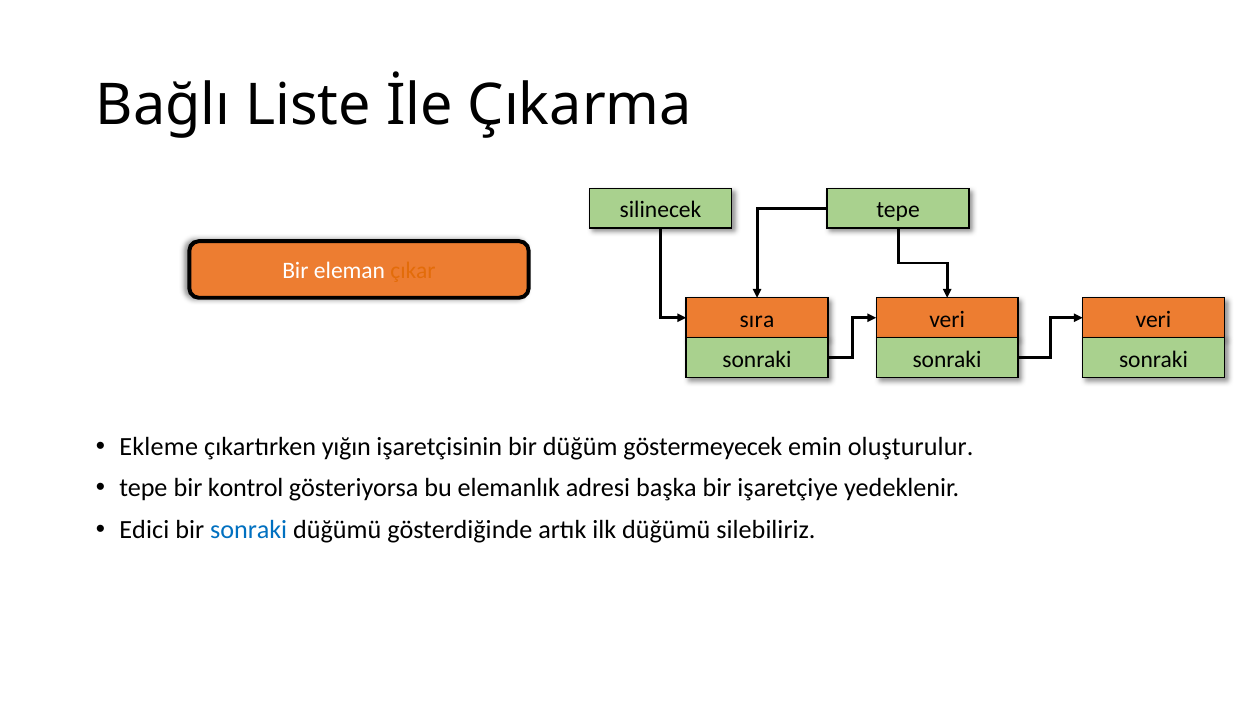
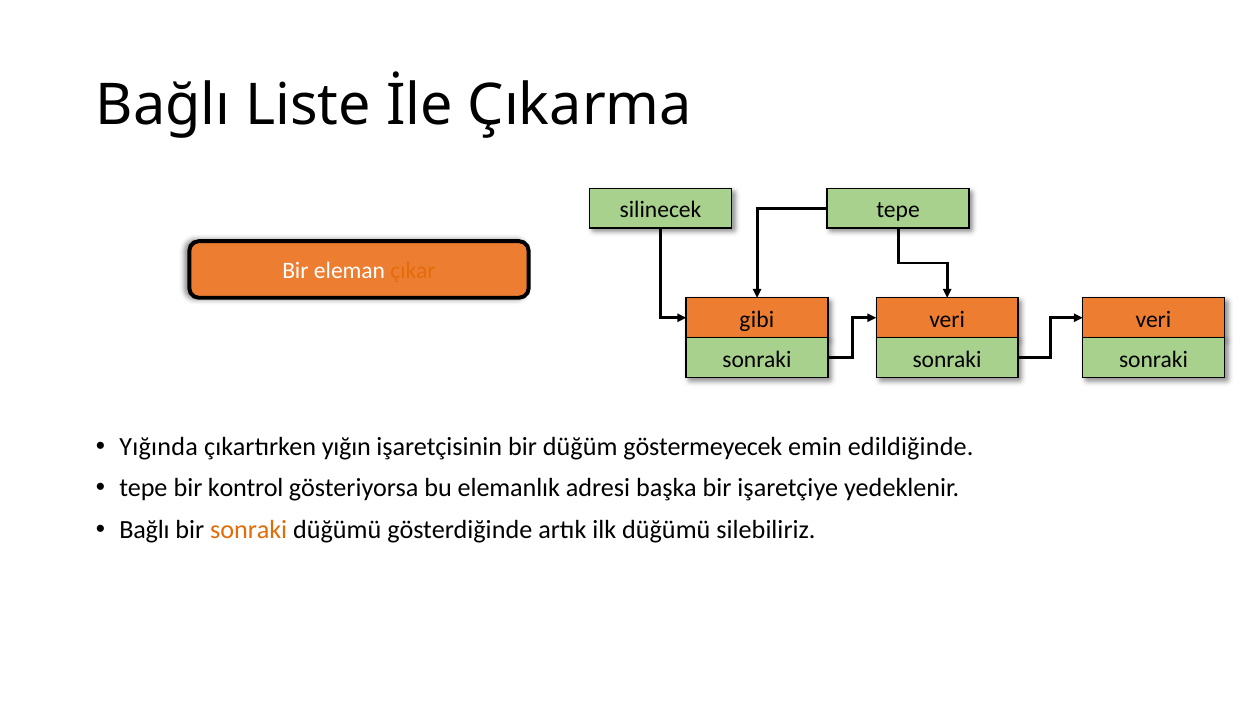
sıra: sıra -> gibi (757, 319)
Ekleme: Ekleme -> Yığında (159, 447)
oluşturulur: oluşturulur -> edildiğinde (911, 447)
Edici: Edici -> Bağlı (144, 529)
sonraki colour: blue -> orange (249, 529)
